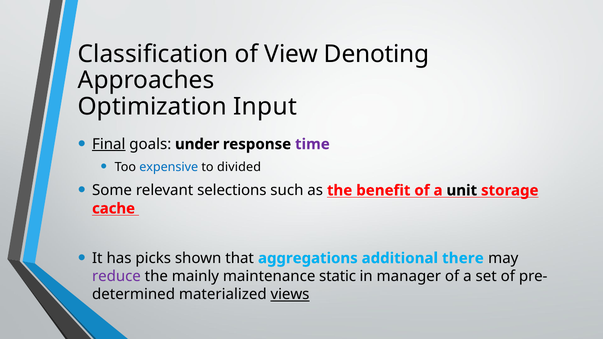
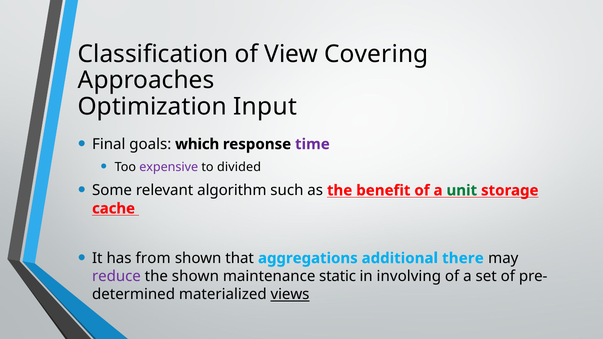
Denoting: Denoting -> Covering (376, 54)
Final underline: present -> none (109, 144)
under: under -> which (197, 144)
expensive colour: blue -> purple (169, 167)
selections: selections -> algorithm (232, 191)
unit colour: black -> green (462, 191)
picks: picks -> from (153, 258)
the mainly: mainly -> shown (195, 276)
manager: manager -> involving (409, 276)
